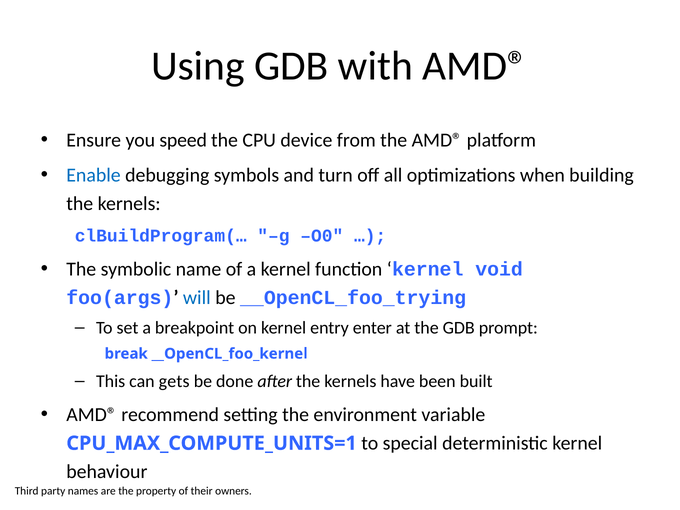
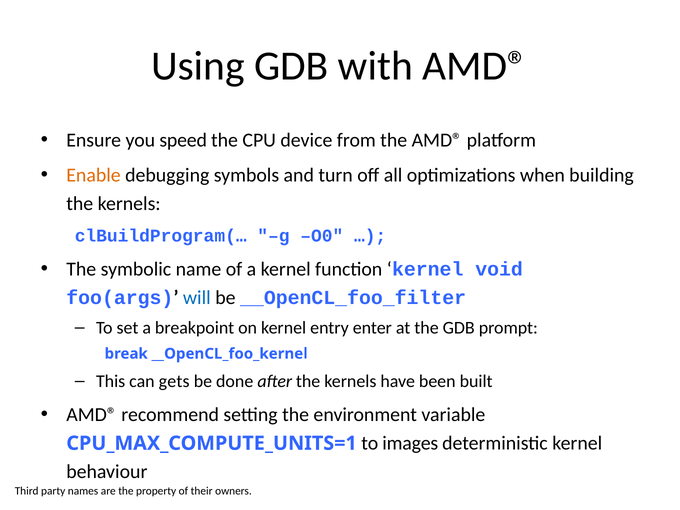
Enable colour: blue -> orange (94, 175)
__OpenCL_foo_trying: __OpenCL_foo_trying -> __OpenCL_foo_filter (353, 298)
special: special -> images (410, 443)
